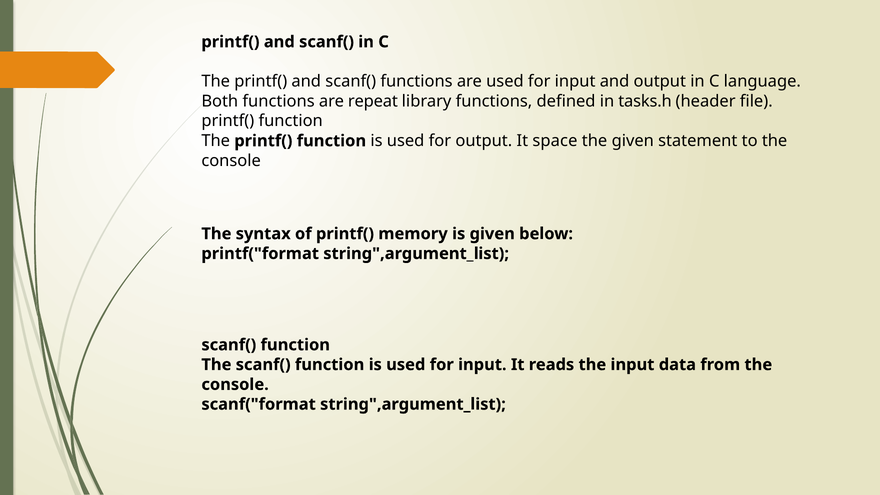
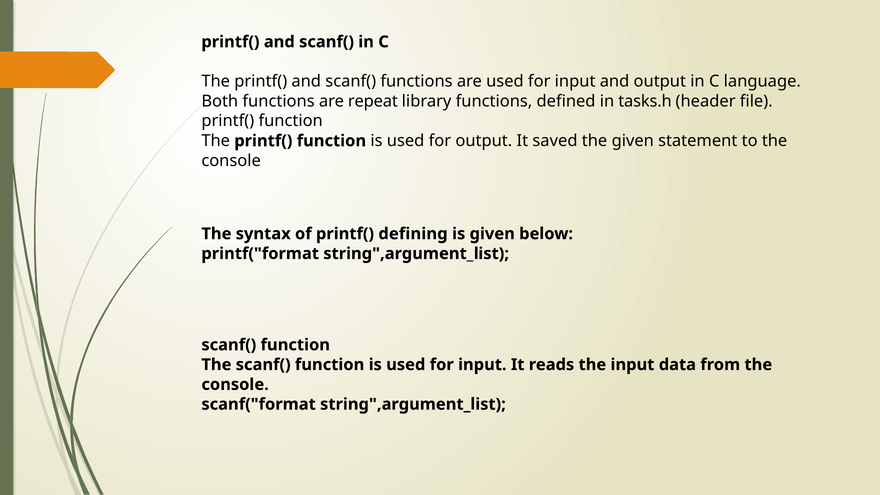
space: space -> saved (555, 141)
memory: memory -> defining (413, 234)
